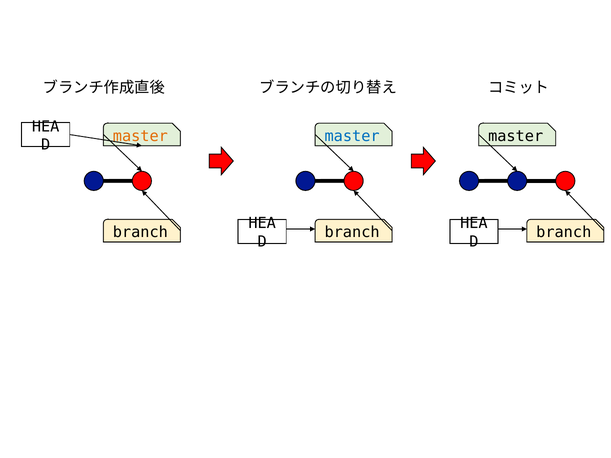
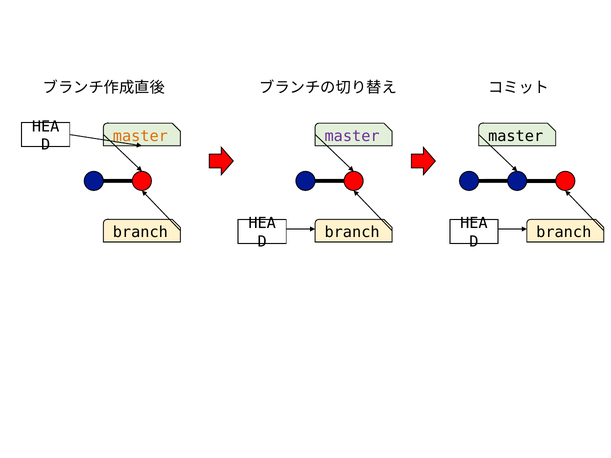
master colour: blue -> purple (352, 136)
